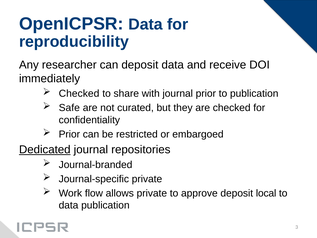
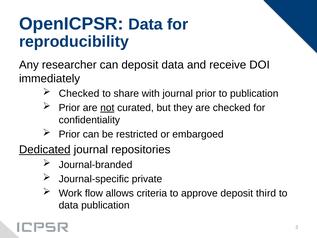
Safe: Safe -> Prior (69, 108)
not underline: none -> present (107, 108)
allows private: private -> criteria (152, 193)
local: local -> third (266, 193)
